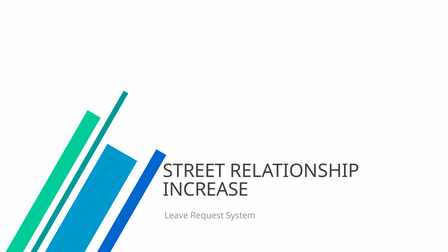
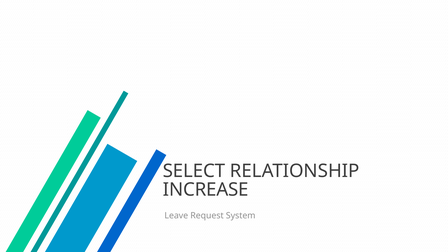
STREET: STREET -> SELECT (194, 171)
